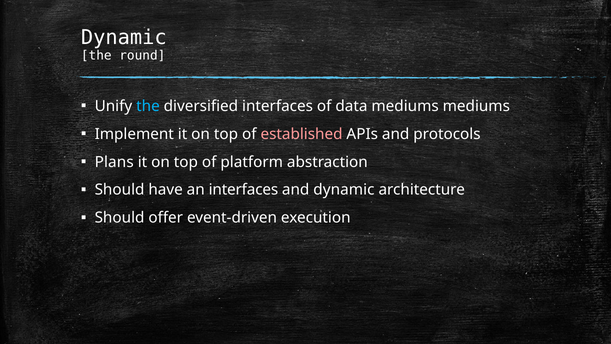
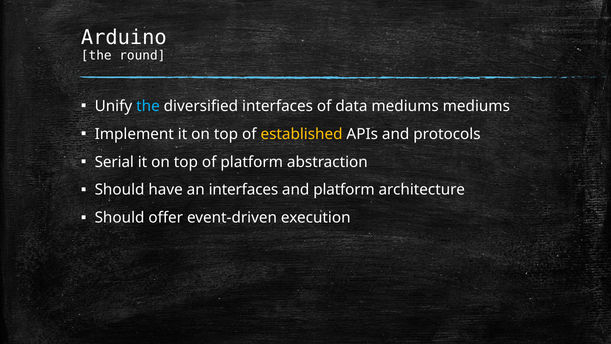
Dynamic: Dynamic -> Arduino (124, 38)
established colour: pink -> yellow (302, 134)
Plans: Plans -> Serial (114, 162)
and dynamic: dynamic -> platform (344, 190)
